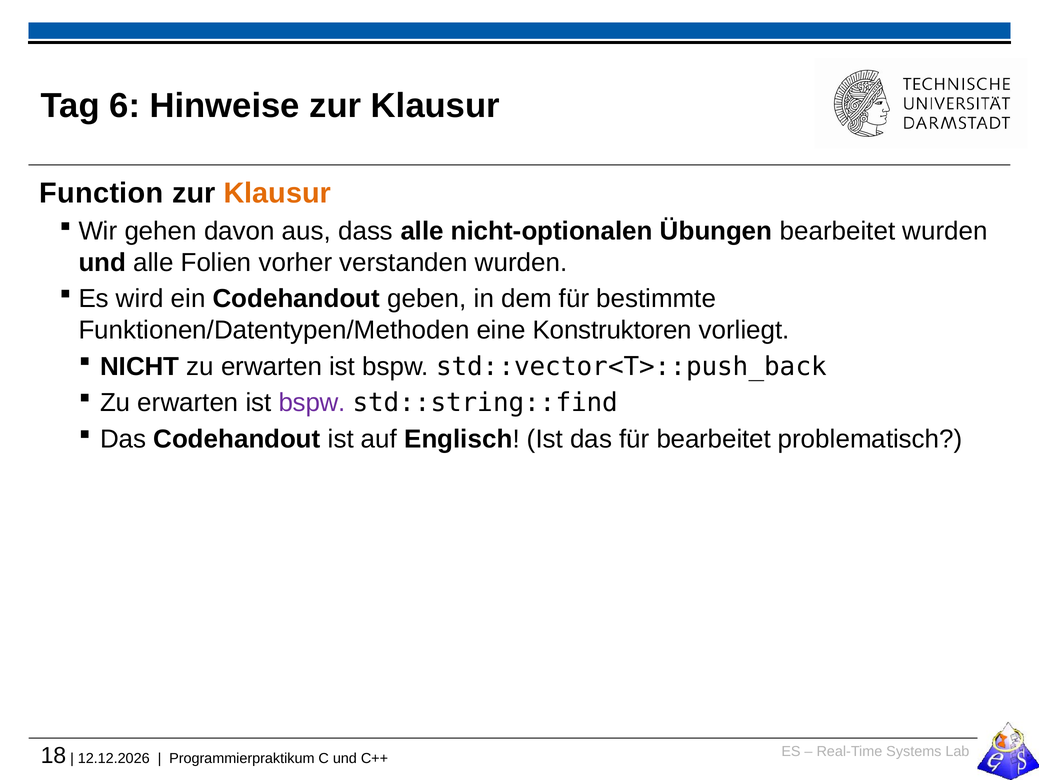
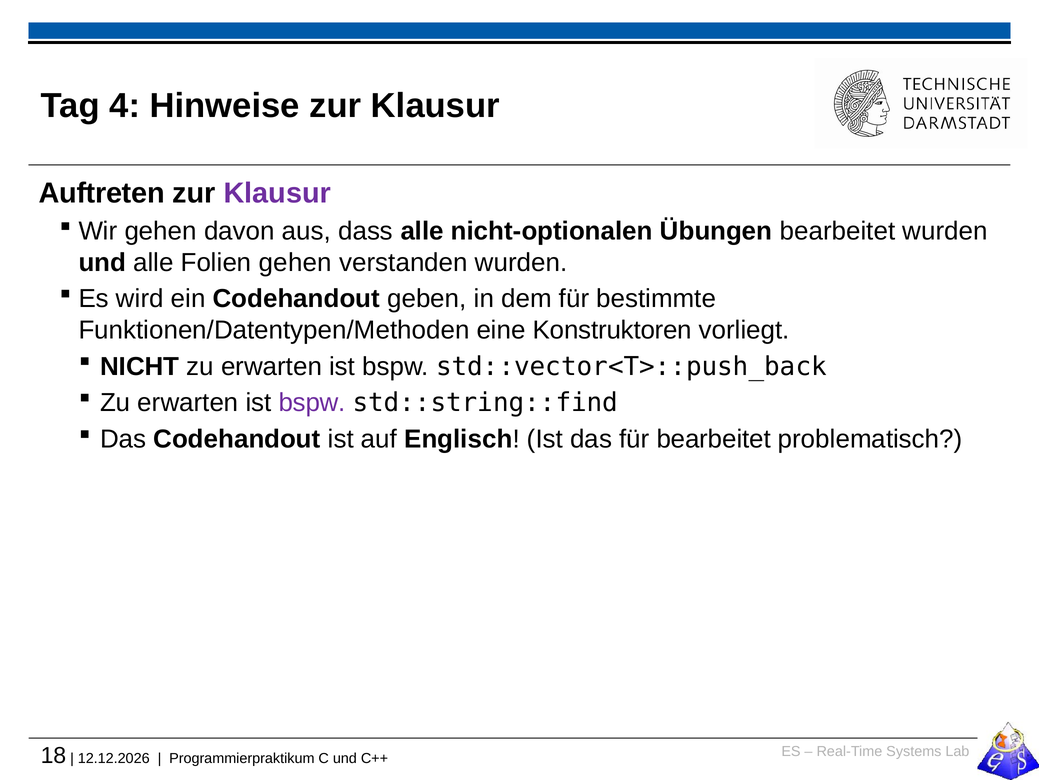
6: 6 -> 4 (125, 106)
Function: Function -> Auftreten (102, 193)
Klausur colour: orange -> purple (277, 193)
Folien vorher: vorher -> gehen (295, 262)
